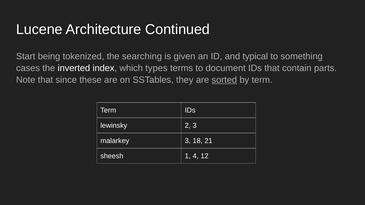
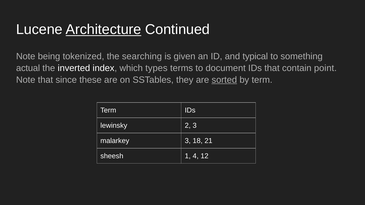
Architecture underline: none -> present (103, 30)
Start: Start -> Note (26, 56)
cases: cases -> actual (28, 68)
parts: parts -> point (325, 68)
